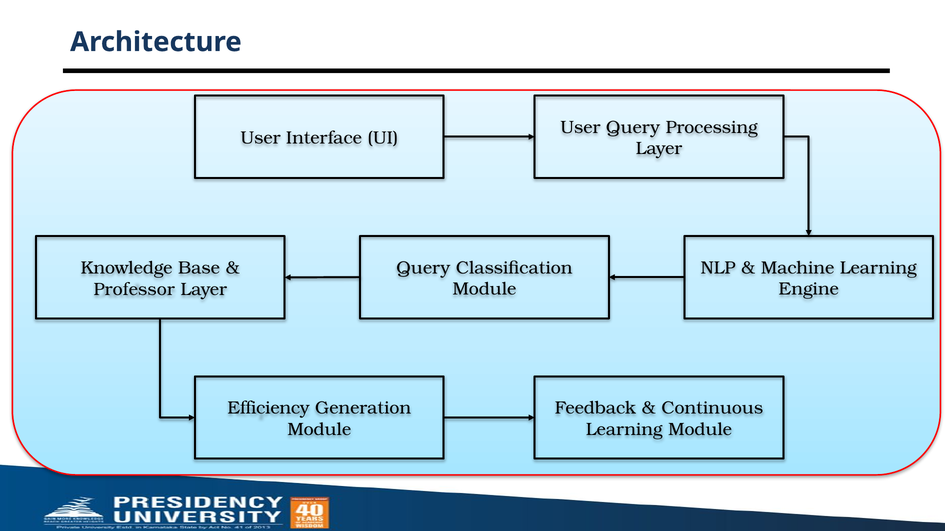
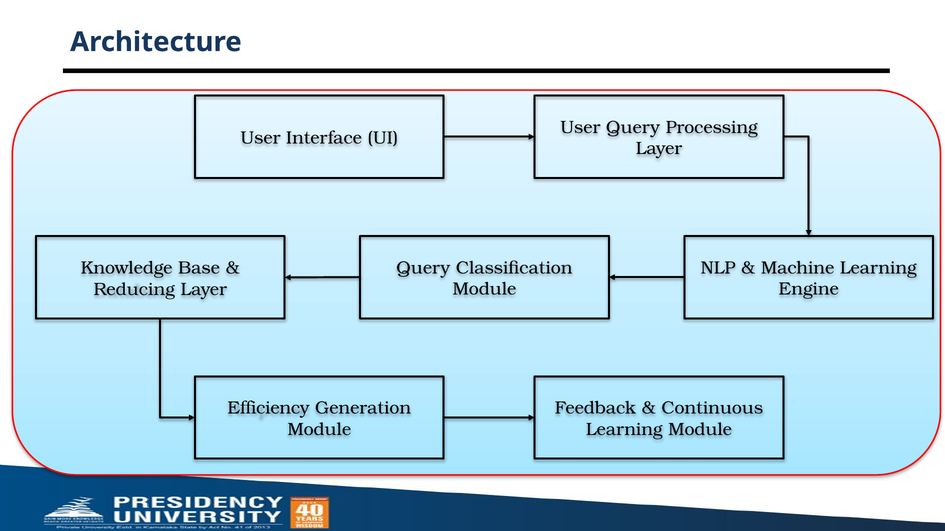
Professor: Professor -> Reducing (134, 290)
